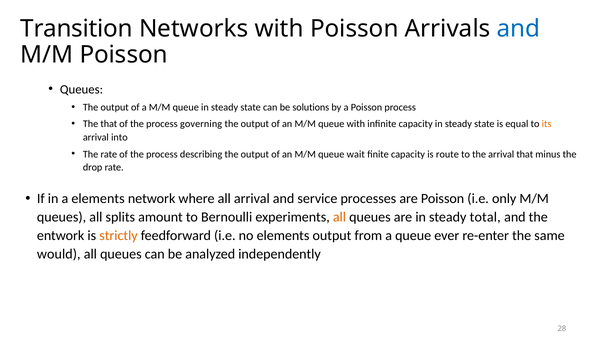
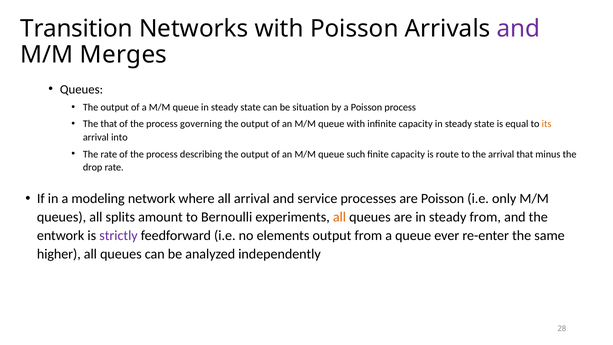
and colour: blue -> purple (519, 29)
M/M Poisson: Poisson -> Merges (123, 55)
solutions: solutions -> situation (311, 107)
wait: wait -> such (356, 154)
a elements: elements -> modeling (98, 199)
steady total: total -> from (485, 217)
strictly colour: orange -> purple (119, 236)
would: would -> higher (59, 254)
